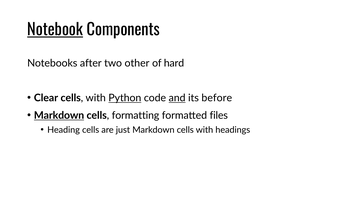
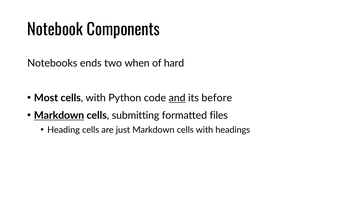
Notebook underline: present -> none (55, 30)
after: after -> ends (91, 63)
other: other -> when (137, 63)
Clear: Clear -> Most (46, 98)
Python underline: present -> none (125, 98)
formatting: formatting -> submitting (136, 115)
